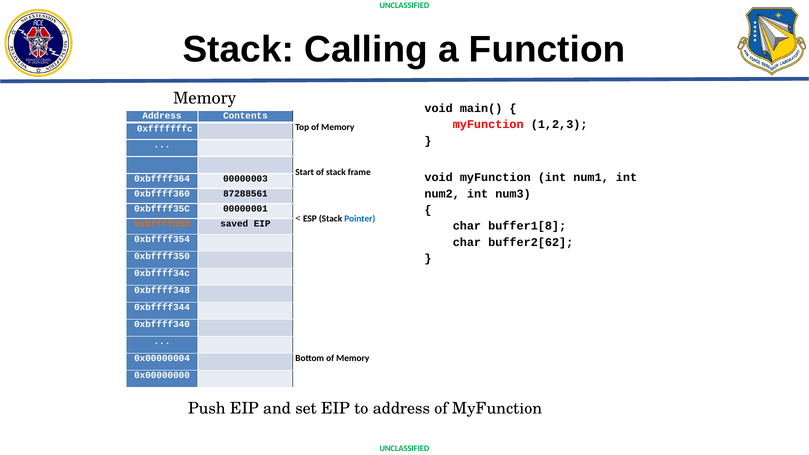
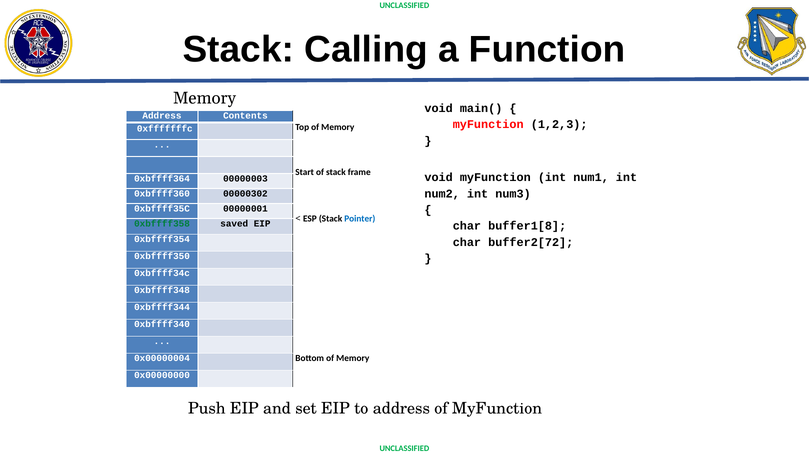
87288561: 87288561 -> 00000302 (245, 194)
0xbffff358 colour: orange -> green (162, 224)
buffer2[62: buffer2[62 -> buffer2[72 (531, 242)
